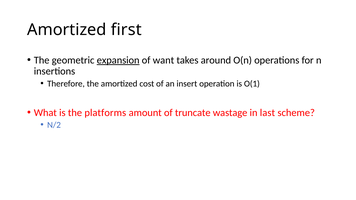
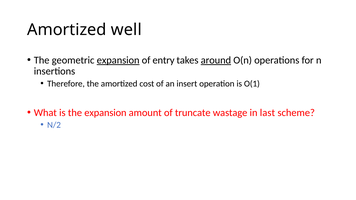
first: first -> well (126, 30)
want: want -> entry (164, 60)
around underline: none -> present (216, 60)
the platforms: platforms -> expansion (105, 113)
